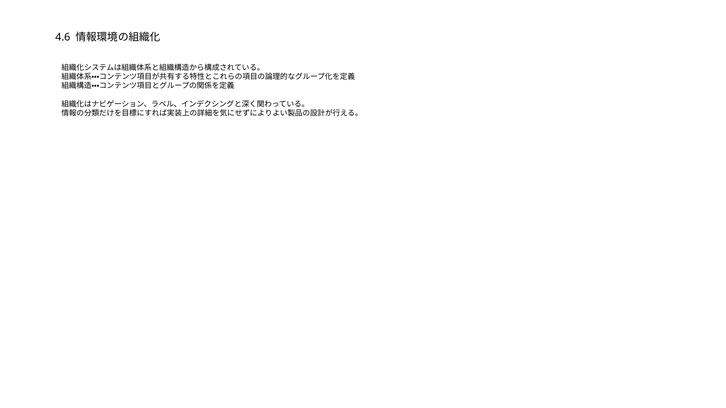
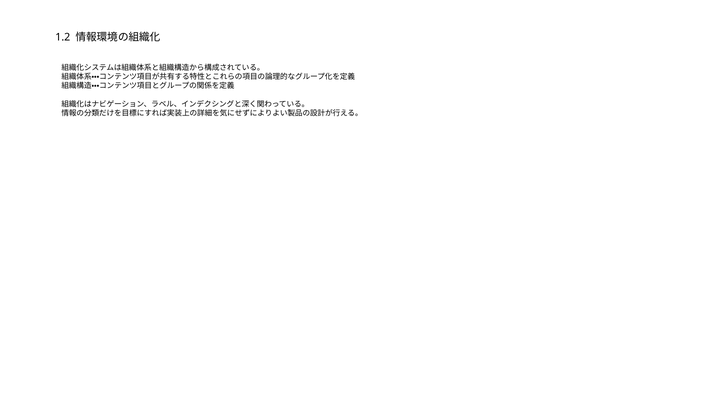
4.6: 4.6 -> 1.2 (63, 37)
